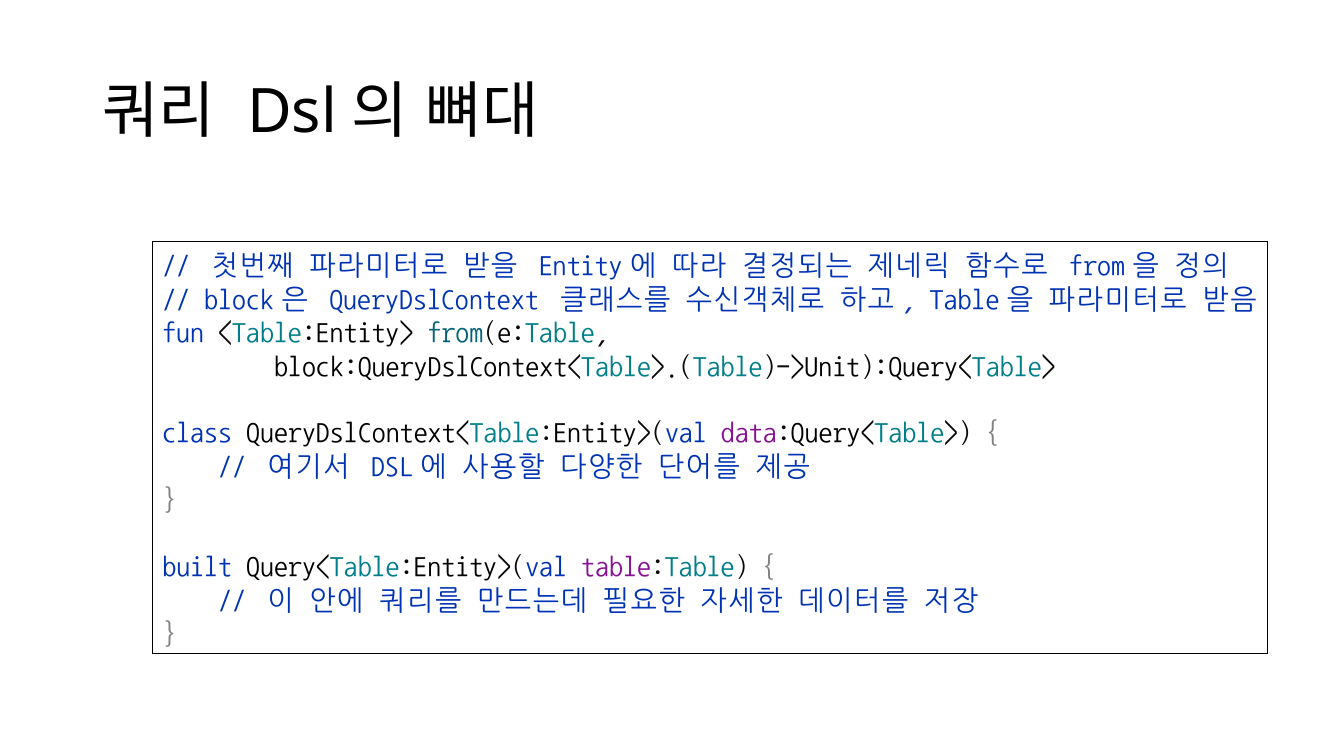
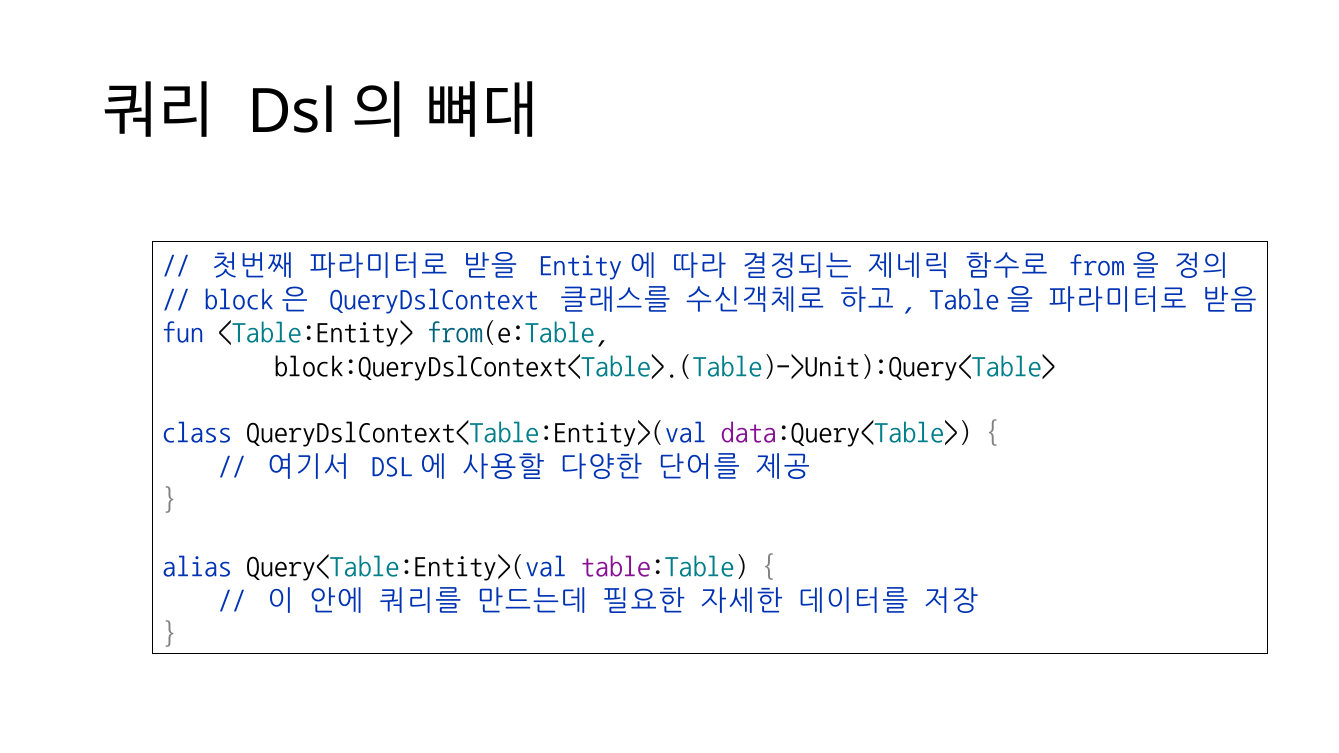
built: built -> alias (197, 567)
